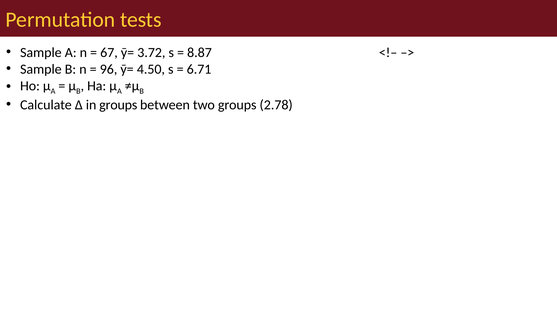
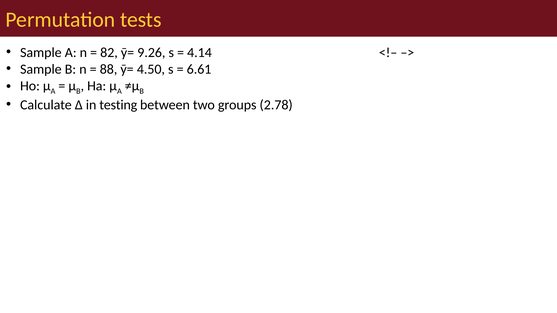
67: 67 -> 82 (109, 52)
3.72: 3.72 -> 9.26 (151, 52)
8.87: 8.87 -> 4.14 (199, 52)
96: 96 -> 88 (109, 69)
6.71: 6.71 -> 6.61 (199, 69)
in groups: groups -> testing (118, 105)
